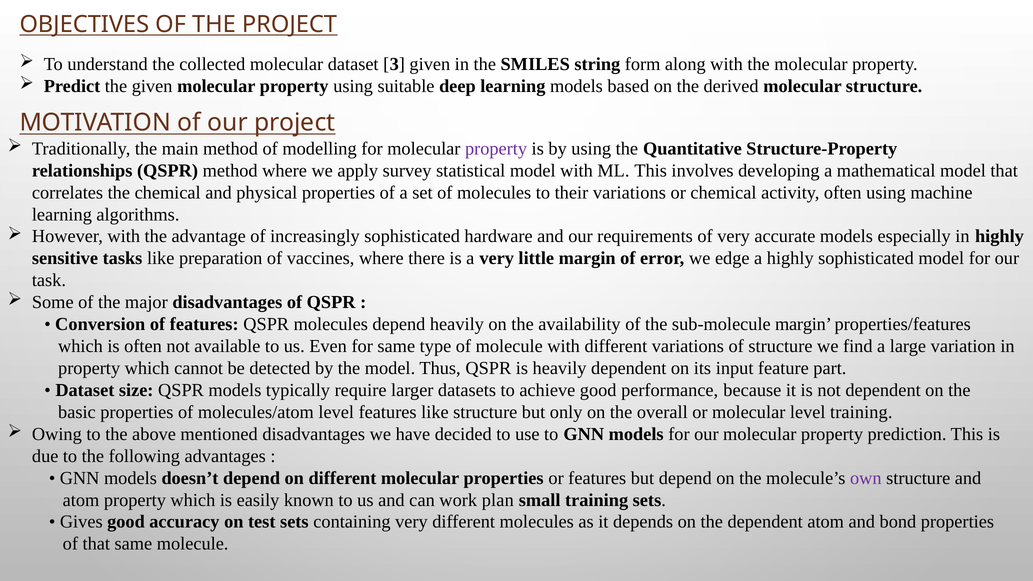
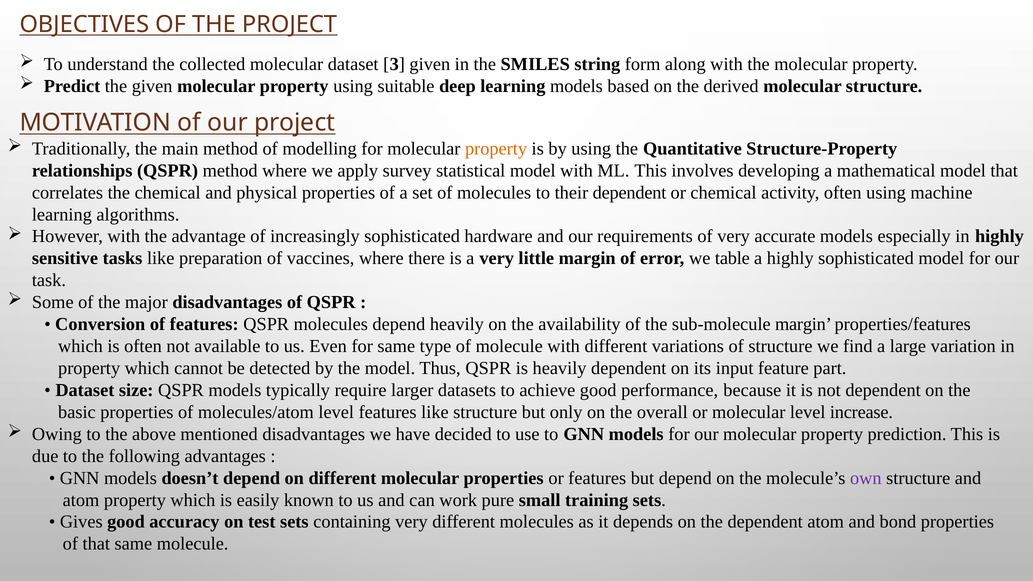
property colour: purple -> orange (496, 149)
their variations: variations -> dependent (630, 193)
edge: edge -> table (732, 258)
level training: training -> increase (861, 412)
plan: plan -> pure (498, 500)
